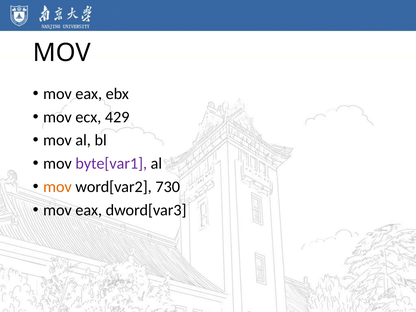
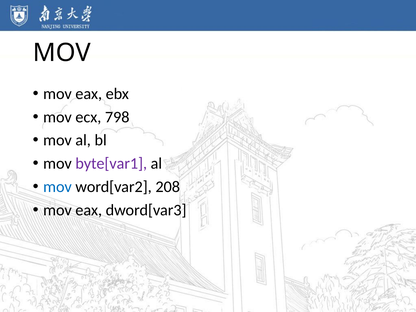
429: 429 -> 798 (117, 117)
mov colour: orange -> blue (57, 187)
730: 730 -> 208 (168, 187)
